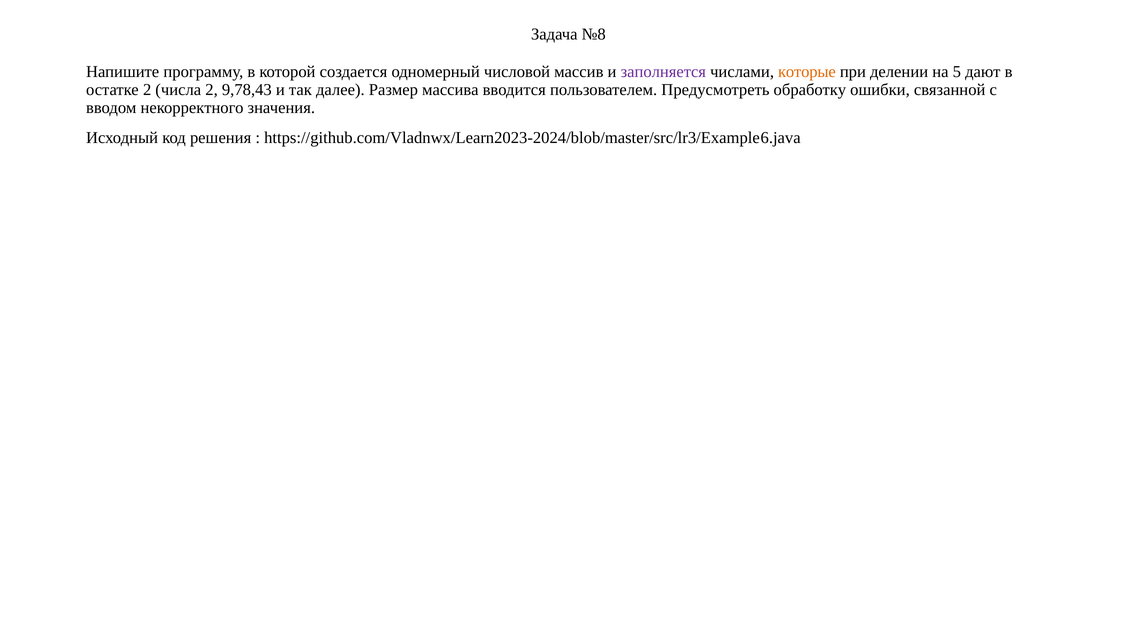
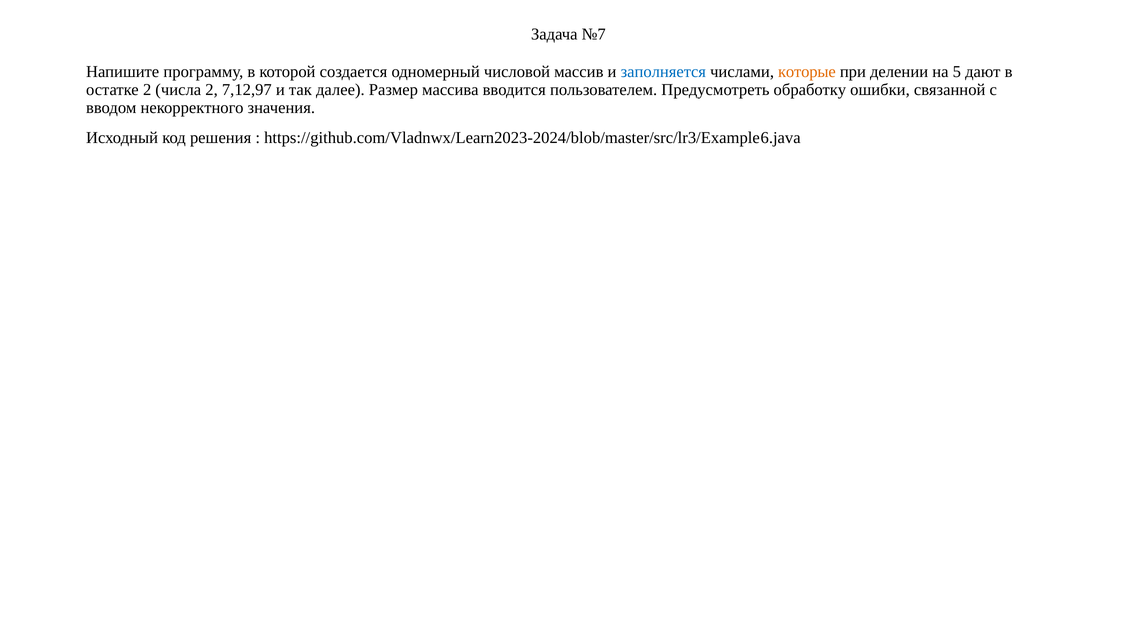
№8: №8 -> №7 (594, 34)
заполняется colour: purple -> blue (663, 72)
9,78,43: 9,78,43 -> 7,12,97 (247, 90)
